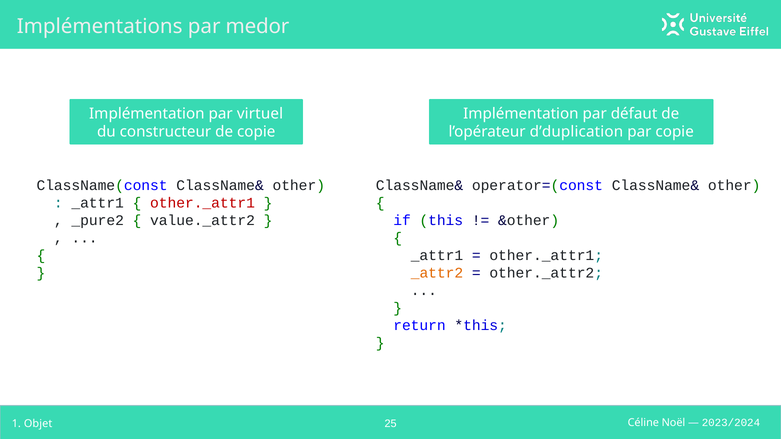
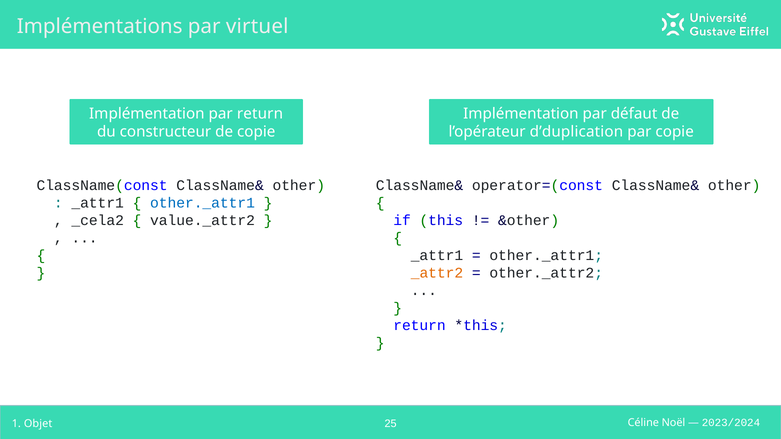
medor: medor -> virtuel (257, 26)
par virtuel: virtuel -> return (260, 114)
other._attr1 colour: red -> blue (203, 203)
_pure2: _pure2 -> _cela2 (98, 220)
